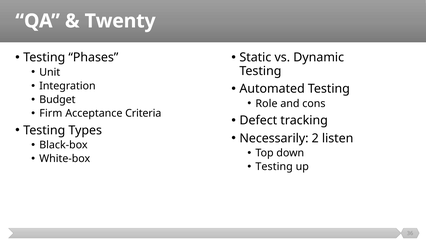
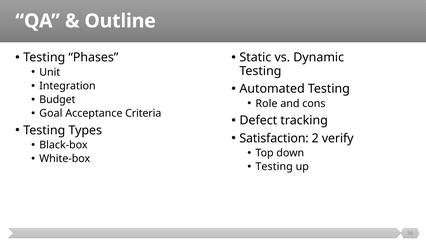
Twenty: Twenty -> Outline (120, 21)
Firm: Firm -> Goal (51, 113)
Necessarily: Necessarily -> Satisfaction (274, 138)
listen: listen -> verify (338, 138)
